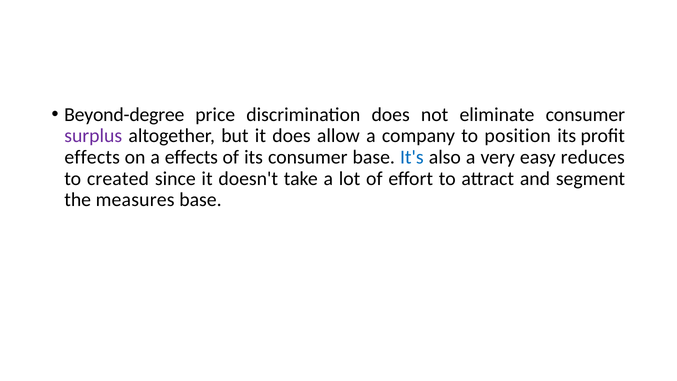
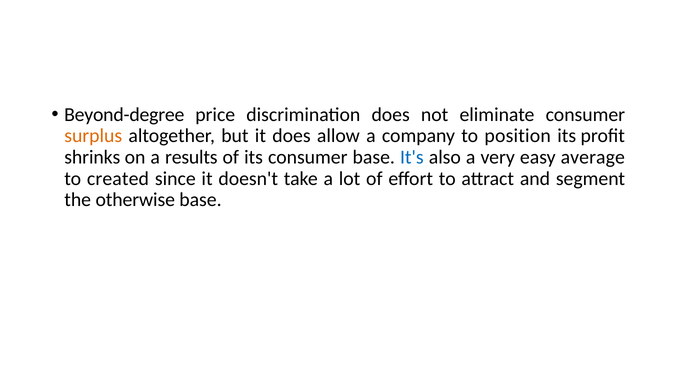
surplus colour: purple -> orange (93, 136)
effects: effects -> shrinks (92, 157)
a effects: effects -> results (191, 157)
reduces: reduces -> average (593, 157)
measures: measures -> otherwise (135, 200)
